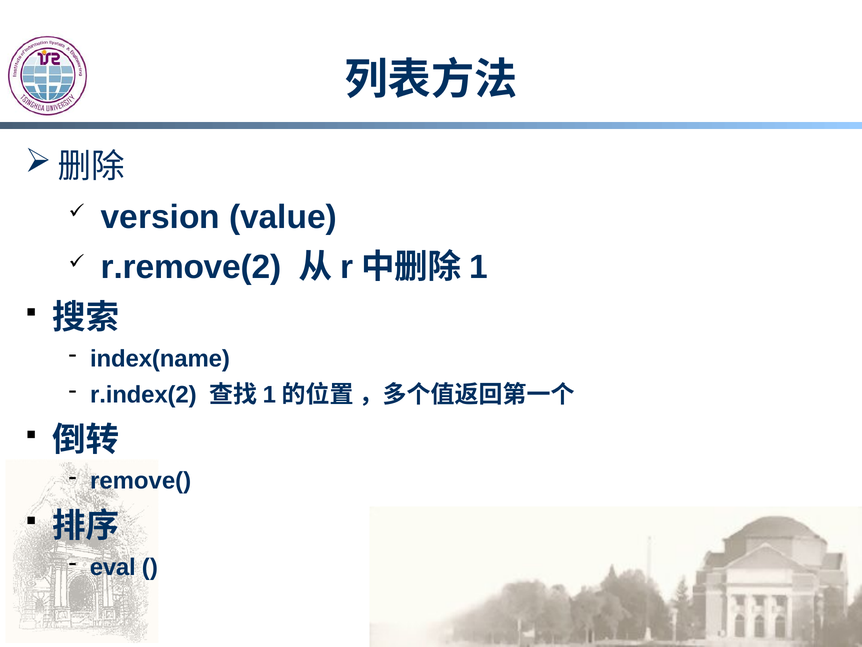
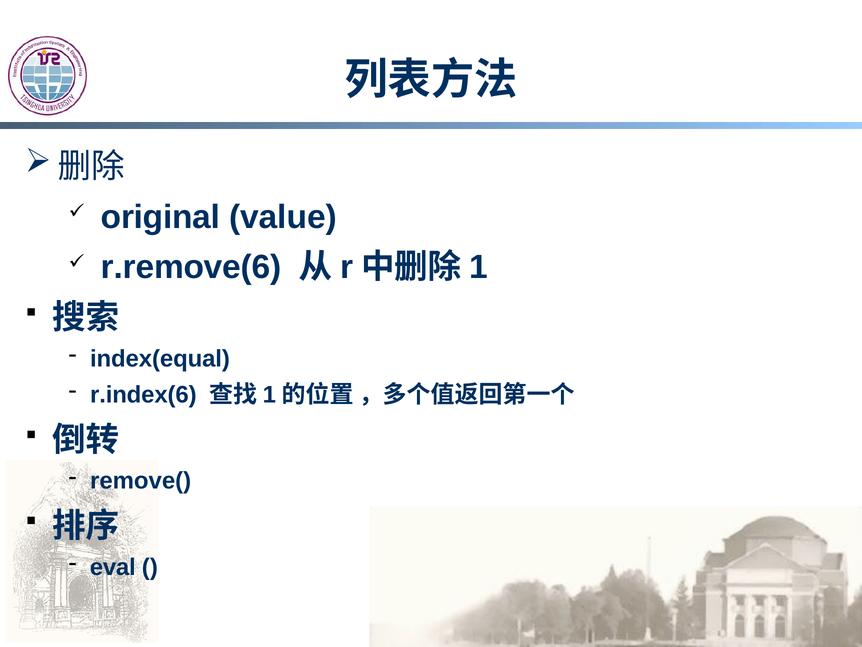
version: version -> original (160, 217)
r.remove(2: r.remove(2 -> r.remove(6 (191, 267)
index(name: index(name -> index(equal (160, 358)
r.index(2: r.index(2 -> r.index(6 (143, 394)
